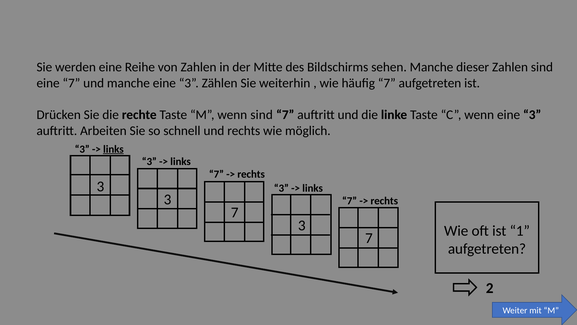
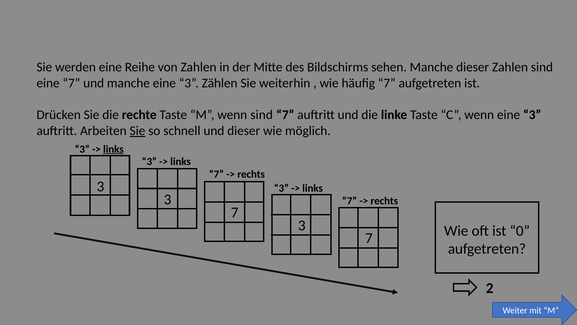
Sie underline: none -> present (137, 131)
und rechts: rechts -> dieser (244, 131)
1: 1 -> 0 (520, 230)
